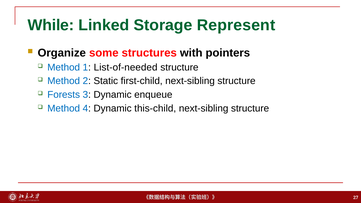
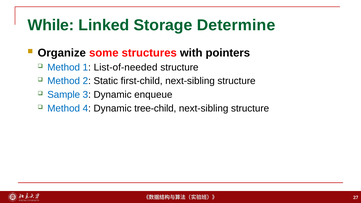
Represent: Represent -> Determine (236, 25)
Forests: Forests -> Sample (64, 95)
this-child: this-child -> tree-child (155, 108)
